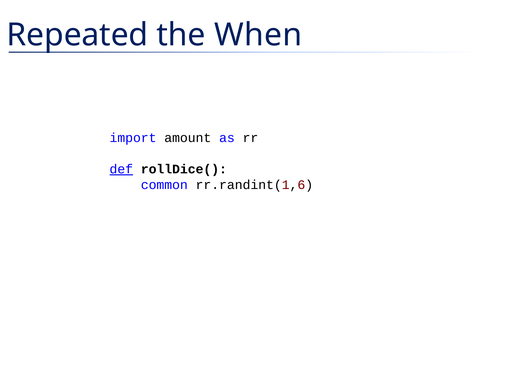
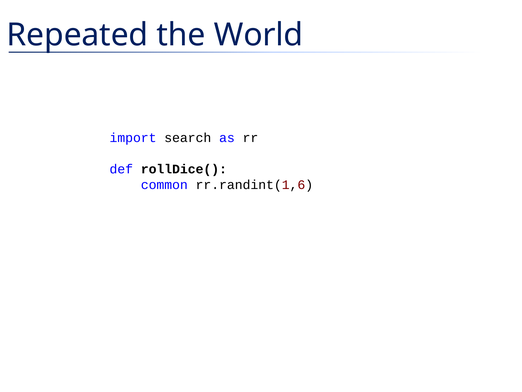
When: When -> World (258, 35)
amount: amount -> search (188, 138)
def underline: present -> none (121, 169)
